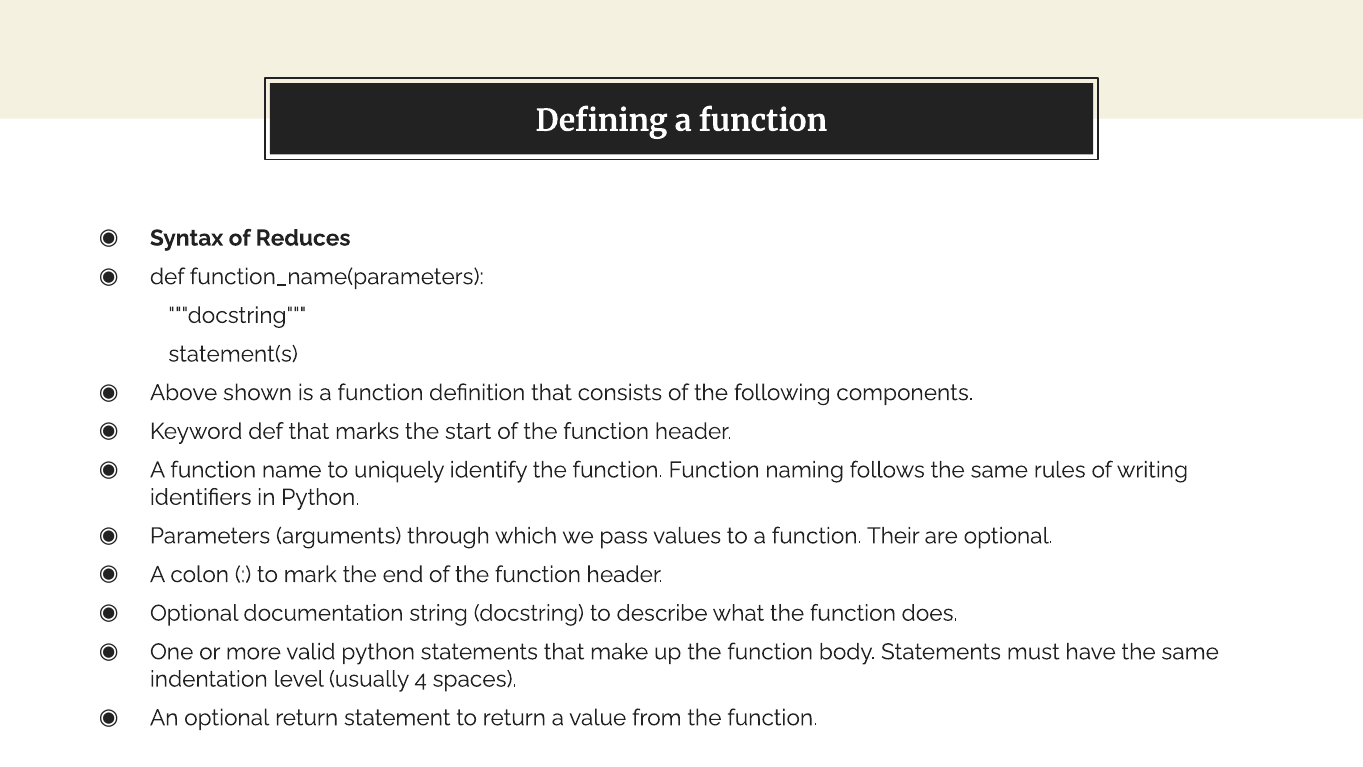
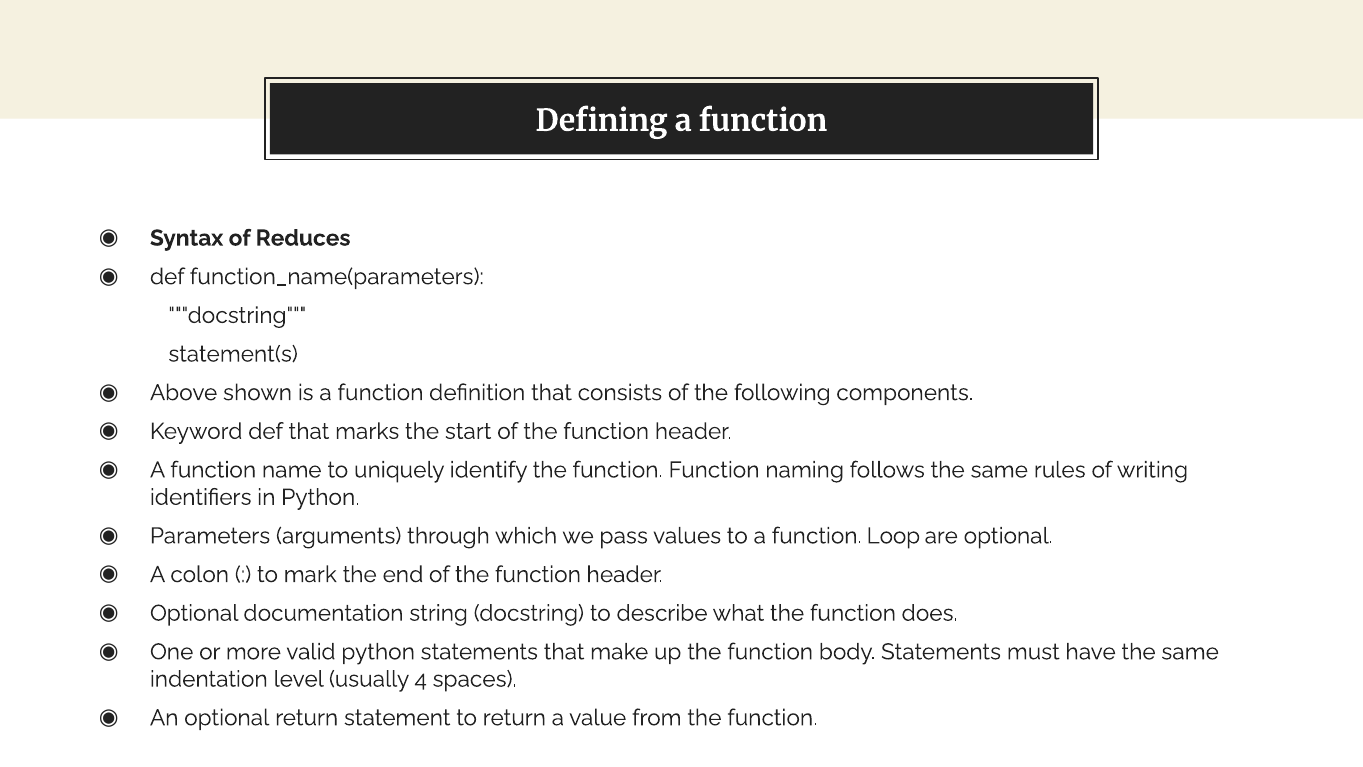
Their: Their -> Loop (893, 536)
